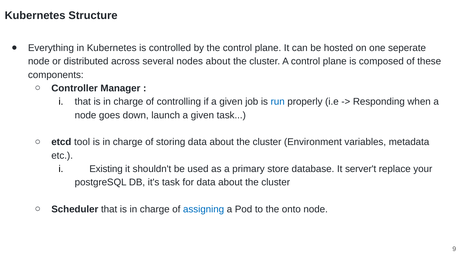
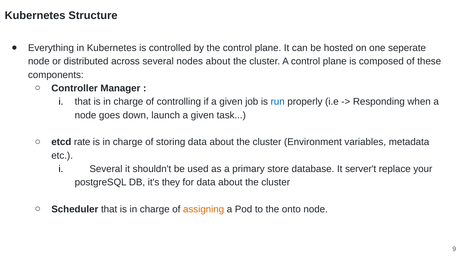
tool: tool -> rate (82, 142)
Existing: Existing -> Several (106, 169)
it's task: task -> they (171, 182)
assigning colour: blue -> orange (204, 209)
